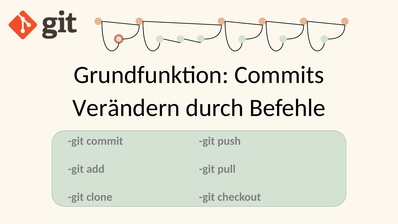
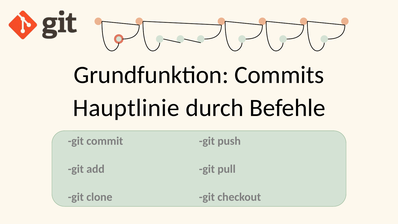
Verändern: Verändern -> Hauptlinie (126, 108)
